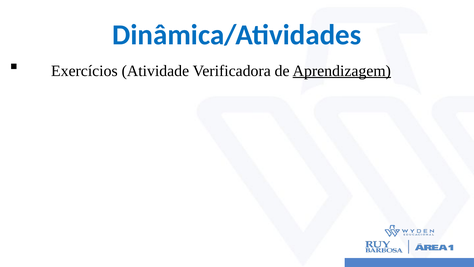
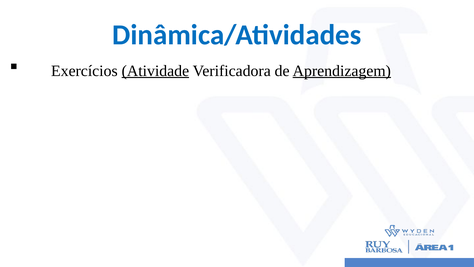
Atividade underline: none -> present (155, 71)
